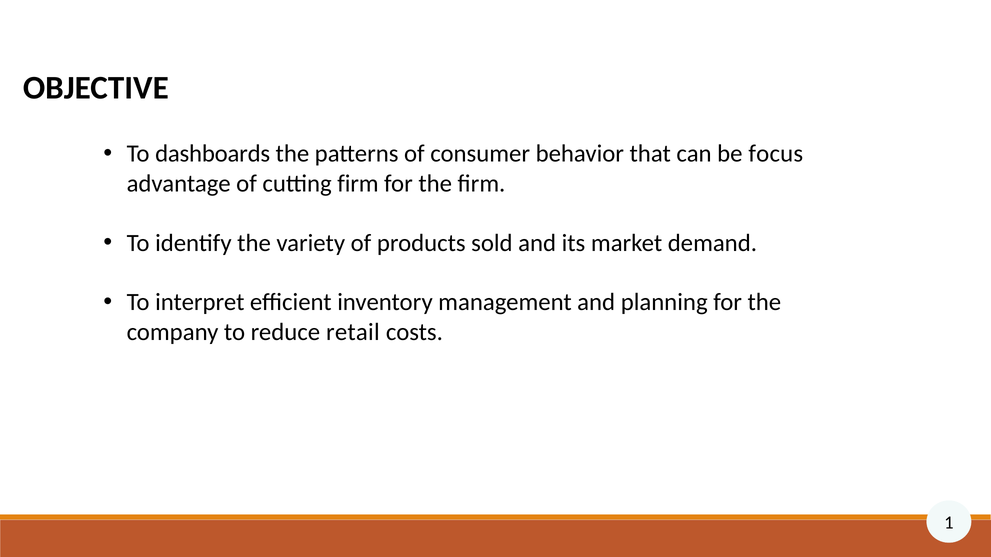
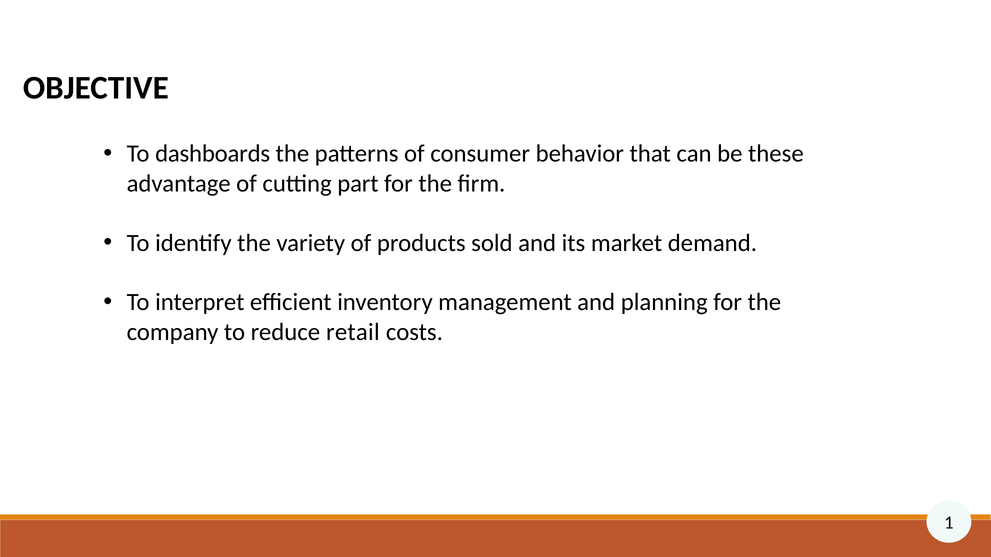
focus: focus -> these (776, 154)
cutting firm: firm -> part (358, 184)
